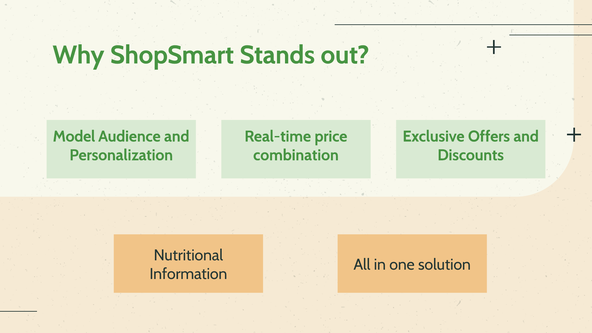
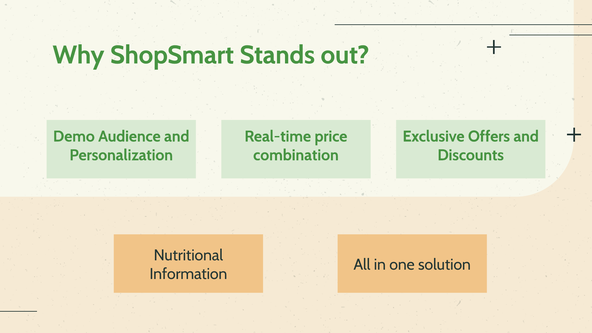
Model: Model -> Demo (74, 136)
